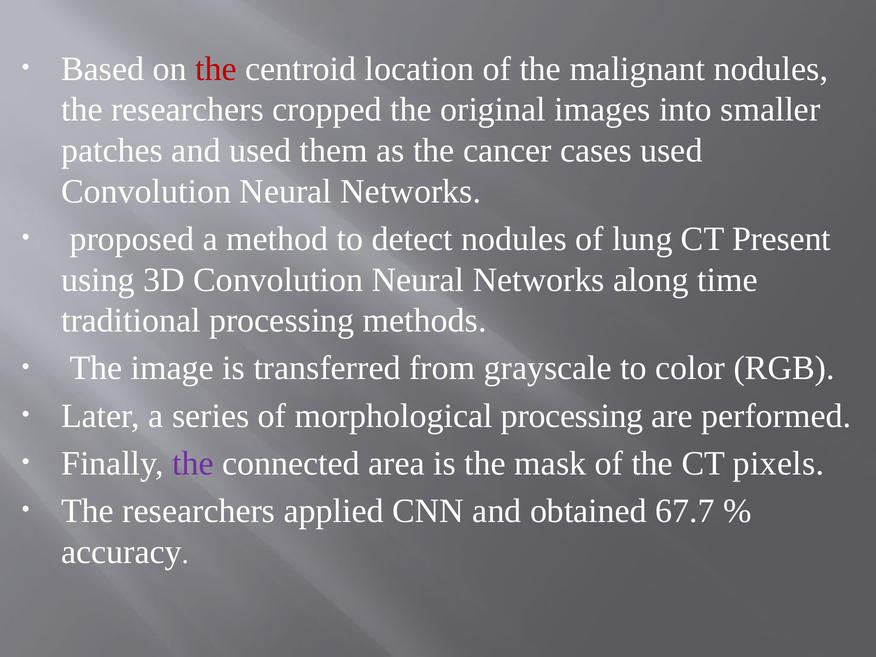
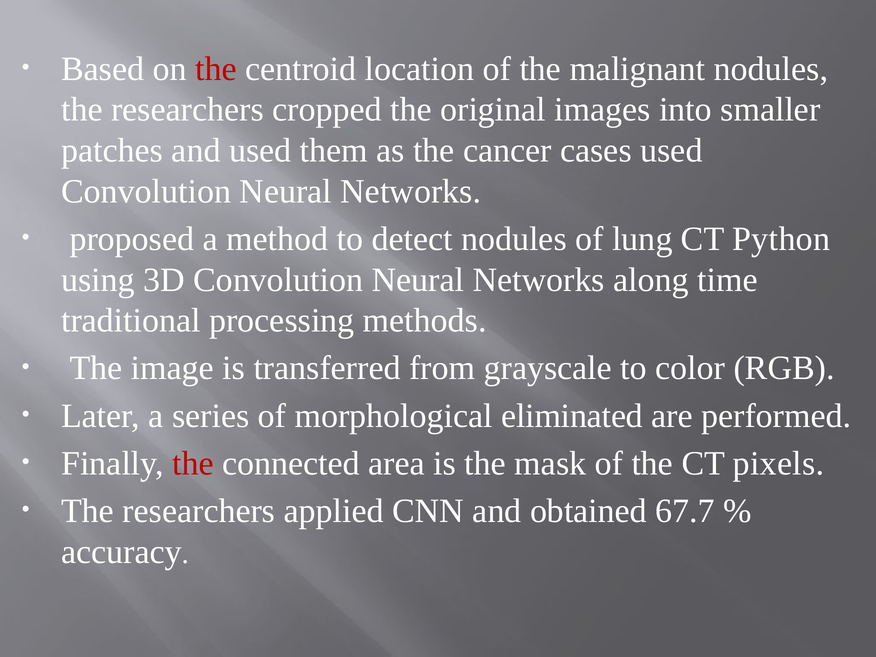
Present: Present -> Python (781, 239)
morphological processing: processing -> eliminated (572, 416)
the colour: purple -> red (193, 463)
